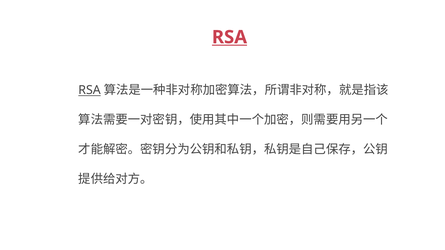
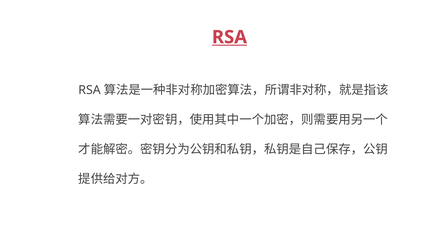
RSA underline: present -> none (90, 90)
